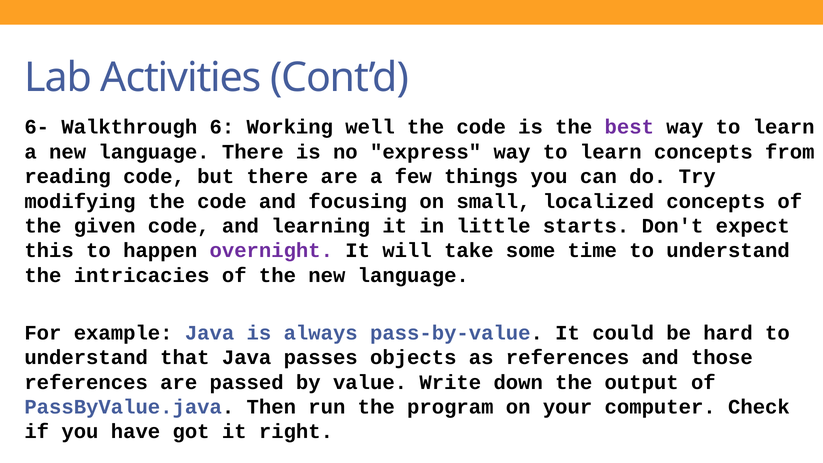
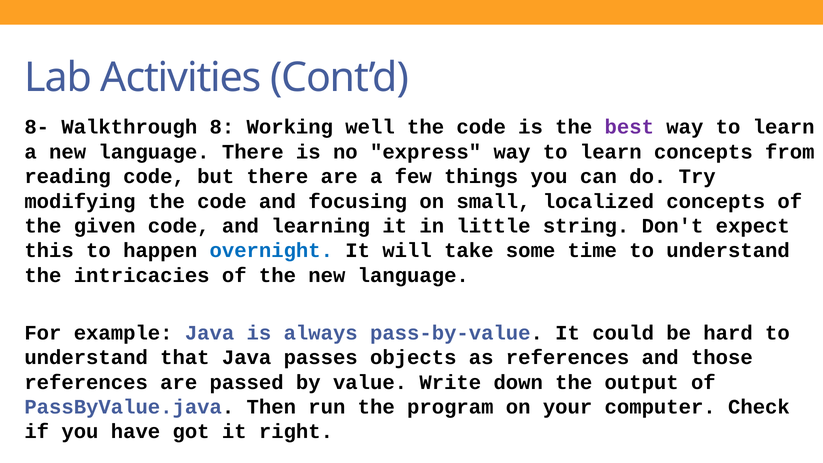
6-: 6- -> 8- (37, 127)
6: 6 -> 8 (222, 127)
starts: starts -> string (586, 226)
overnight colour: purple -> blue (271, 251)
